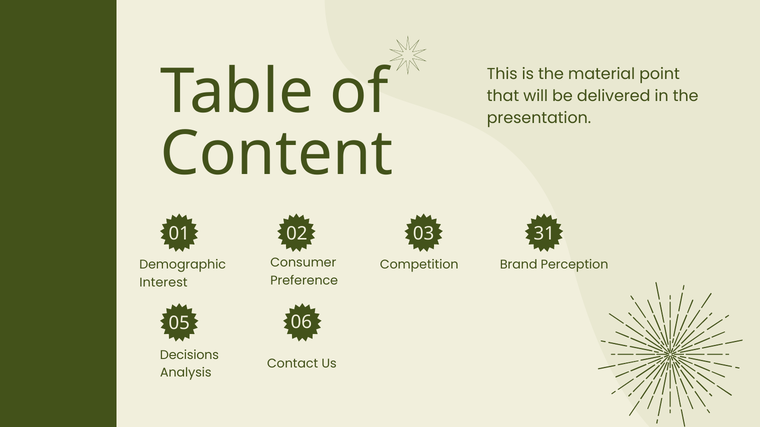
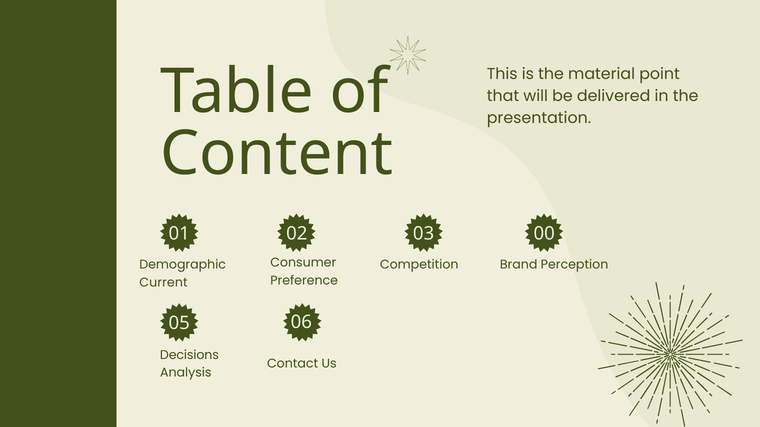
31: 31 -> 00 (544, 234)
Interest: Interest -> Current (163, 283)
